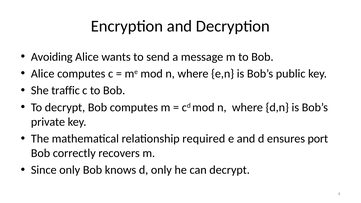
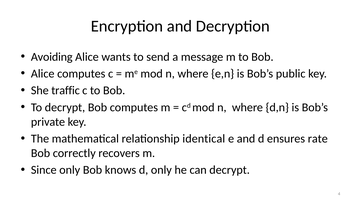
required: required -> identical (204, 139)
port: port -> rate (318, 139)
